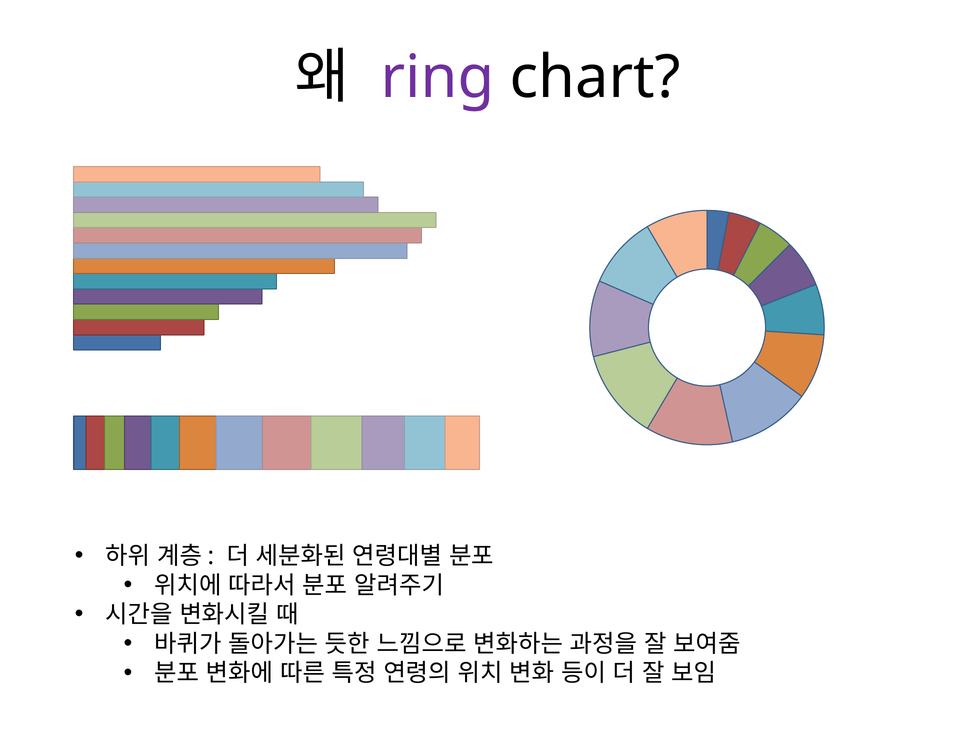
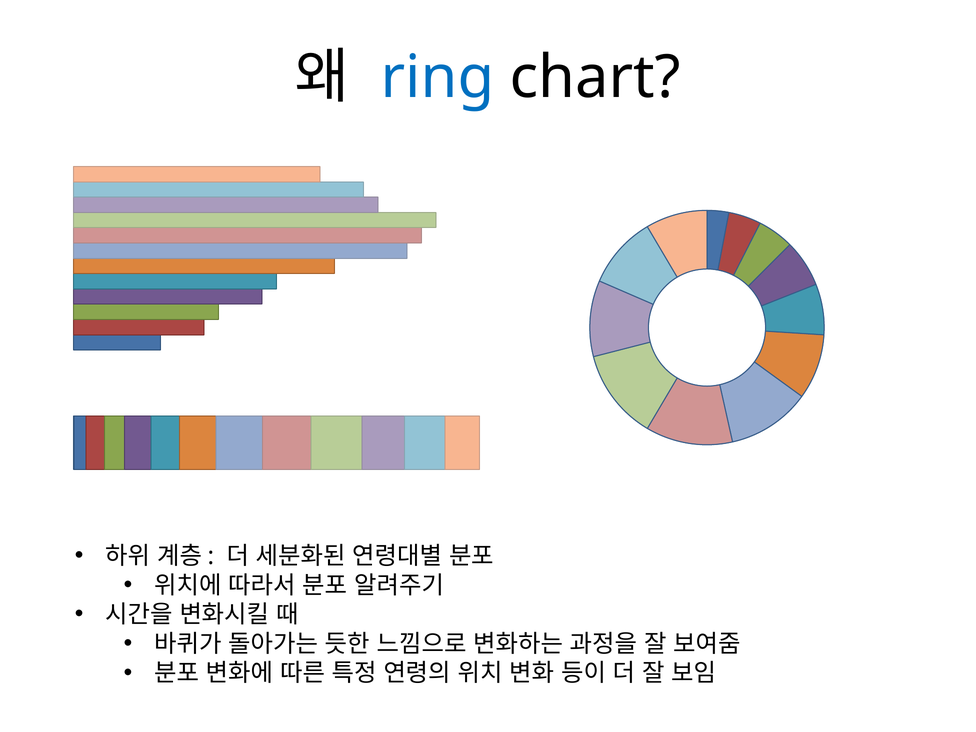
ring colour: purple -> blue (438, 78)
